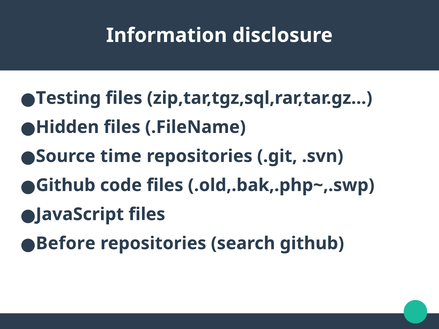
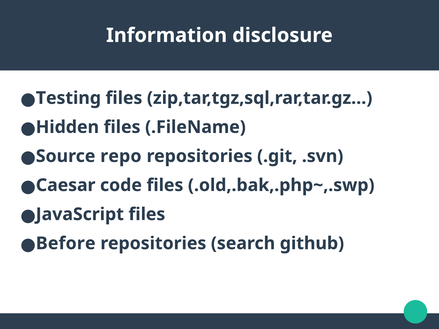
time: time -> repo (121, 156)
Github: Github -> Caesar (66, 185)
